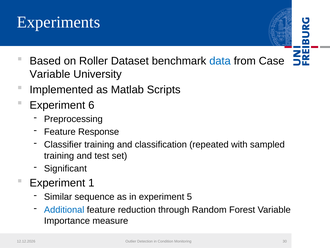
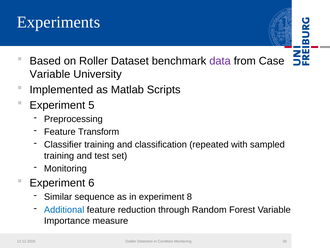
data colour: blue -> purple (220, 61)
6: 6 -> 5 (91, 105)
Response: Response -> Transform (99, 132)
Significant: Significant -> Monitoring (65, 168)
1: 1 -> 6 (91, 183)
5: 5 -> 8 (189, 196)
